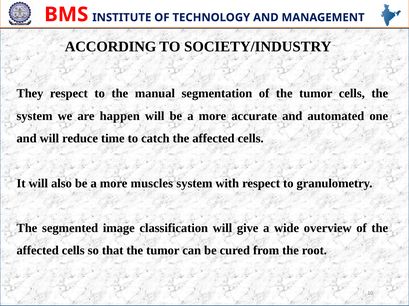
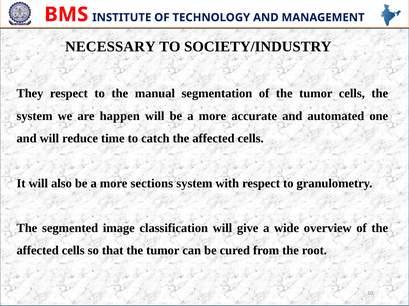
ACCORDING: ACCORDING -> NECESSARY (110, 47)
muscles: muscles -> sections (152, 184)
